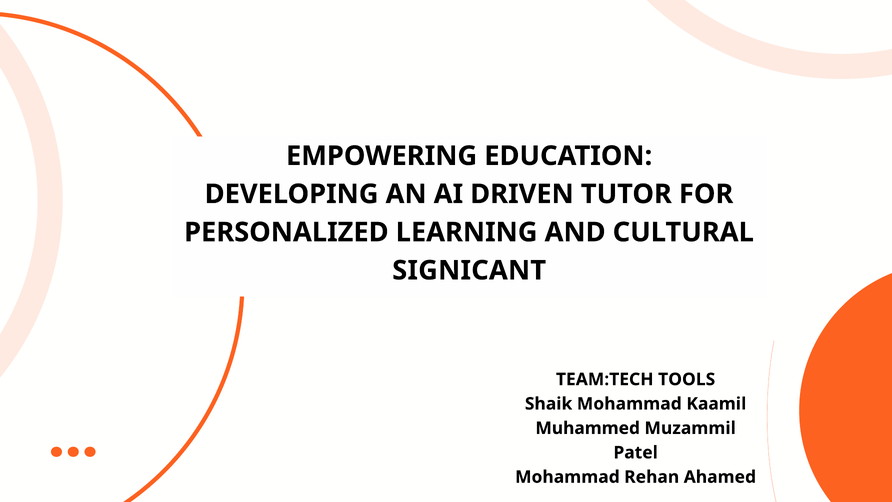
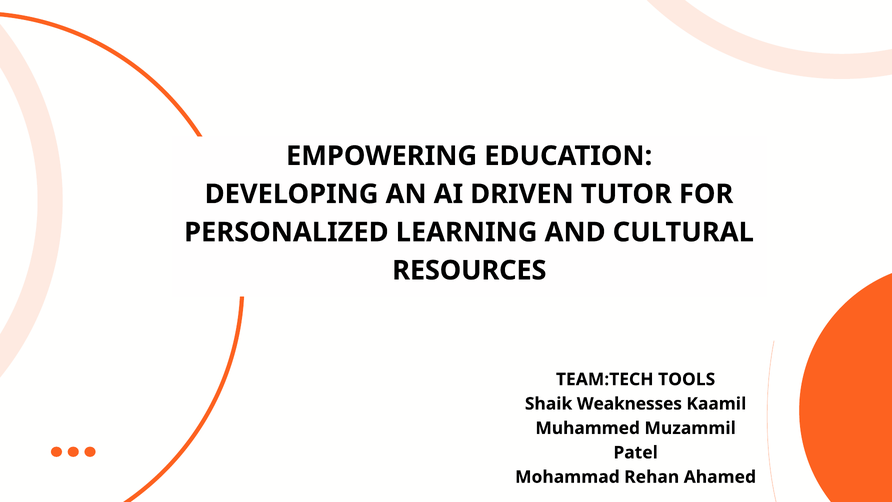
SIGNICANT: SIGNICANT -> RESOURCES (469, 270)
Shaik Mohammad: Mohammad -> Weaknesses (629, 404)
